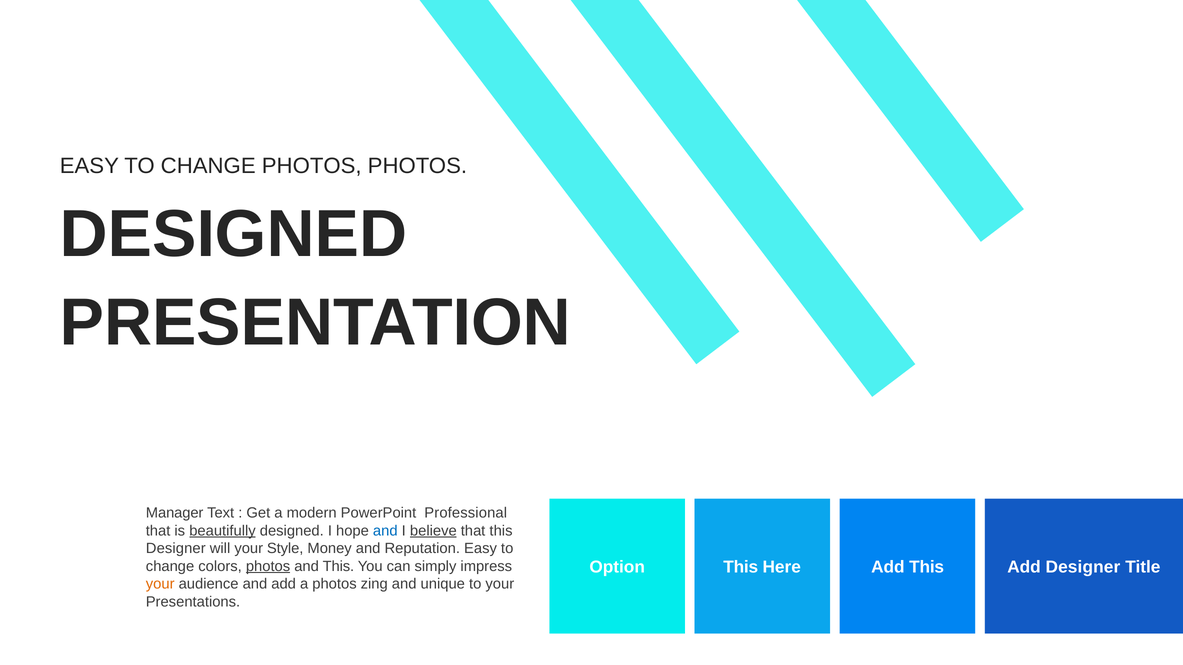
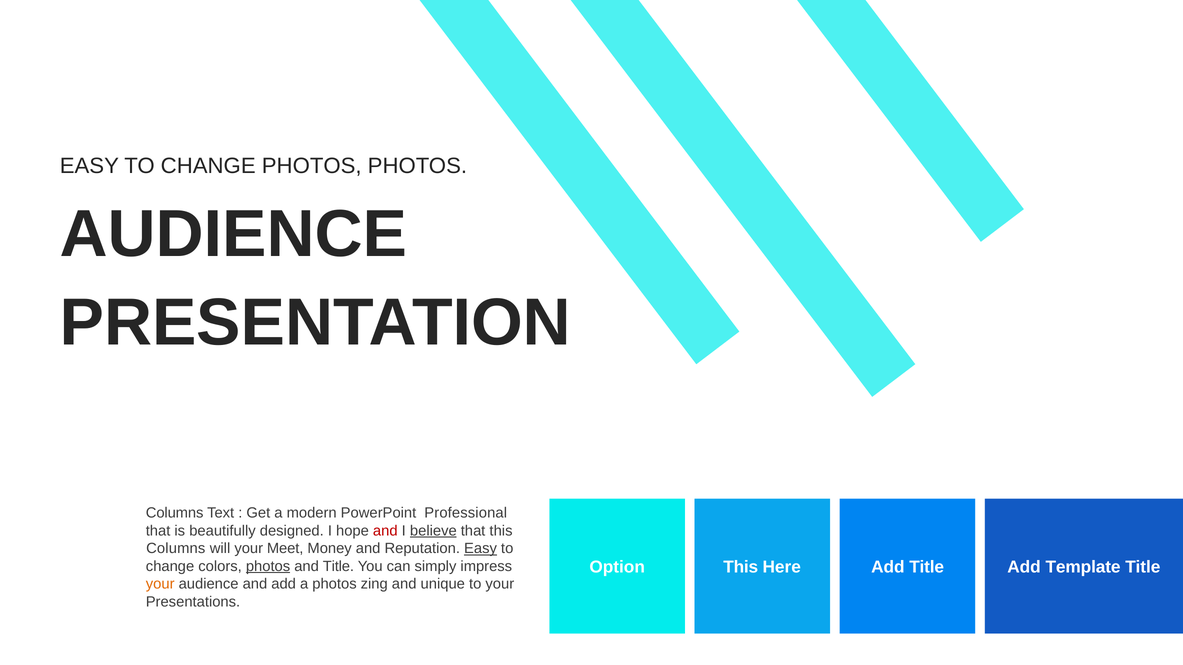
DESIGNED: DESIGNED -> AUDIENCE (233, 234)
Manager: Manager -> Columns (175, 513)
beautifully underline: present -> none (222, 531)
and colour: blue -> red (385, 531)
Designer: Designer -> Columns (176, 549)
Style: Style -> Meet (285, 549)
Easy underline: none -> present (481, 549)
Add This: This -> Title (927, 568)
Add Designer: Designer -> Template (1083, 568)
and This: This -> Title (338, 567)
